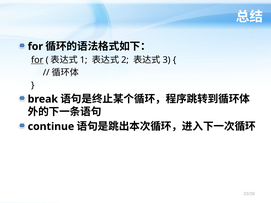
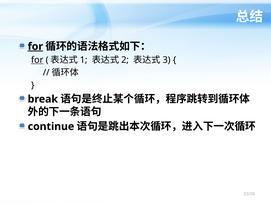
for underline: none -> present (35, 47)
